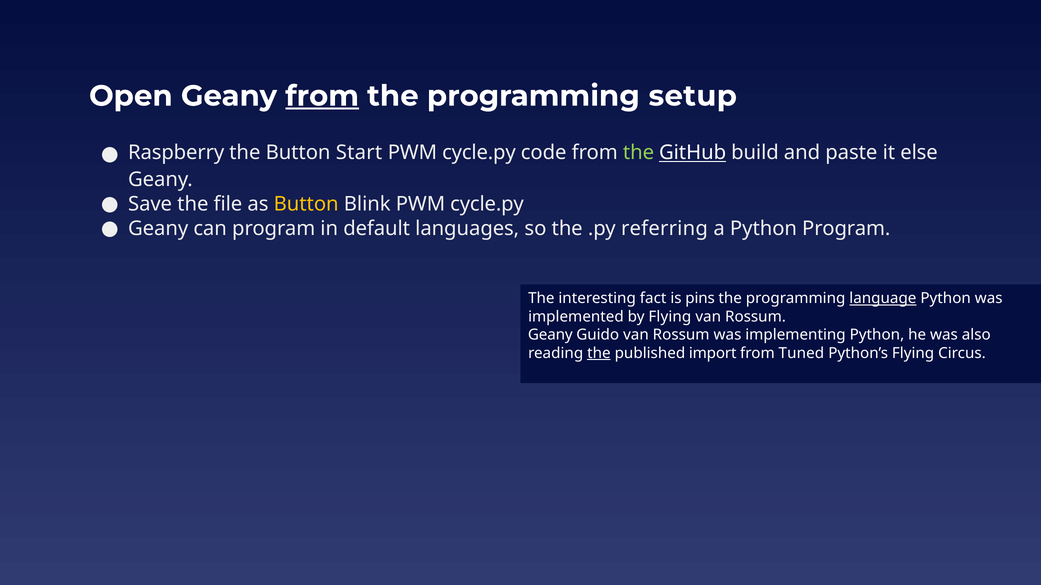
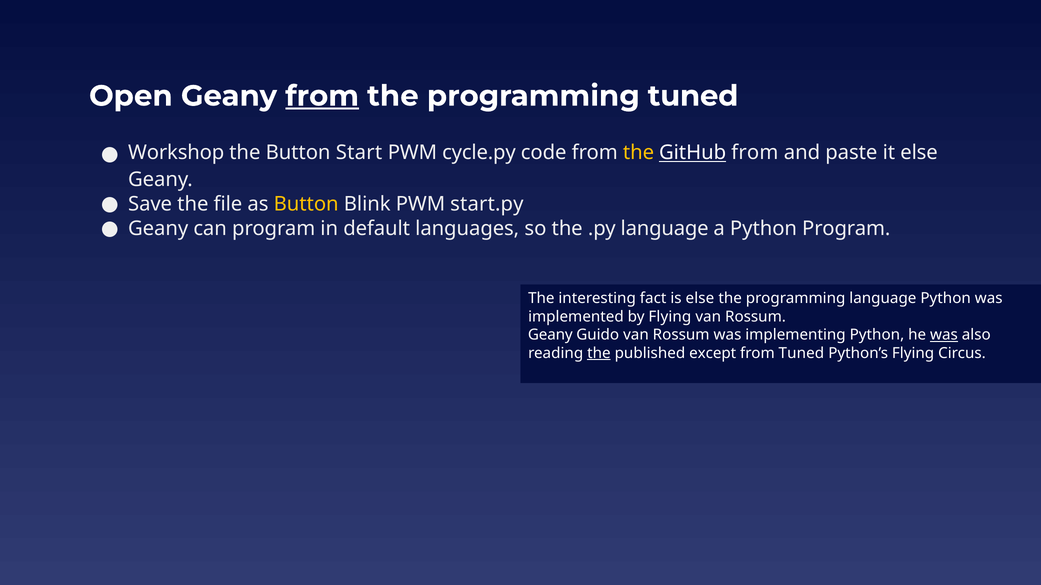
programming setup: setup -> tuned (693, 96)
Raspberry: Raspberry -> Workshop (176, 153)
the colour: light green -> yellow (639, 153)
GitHub build: build -> from (755, 153)
Blink PWM cycle.py: cycle.py -> start.py (487, 204)
.py referring: referring -> language (665, 229)
is pins: pins -> else (700, 299)
language underline: present -> none (883, 299)
was underline: none -> present (944, 335)
import: import -> except (713, 353)
